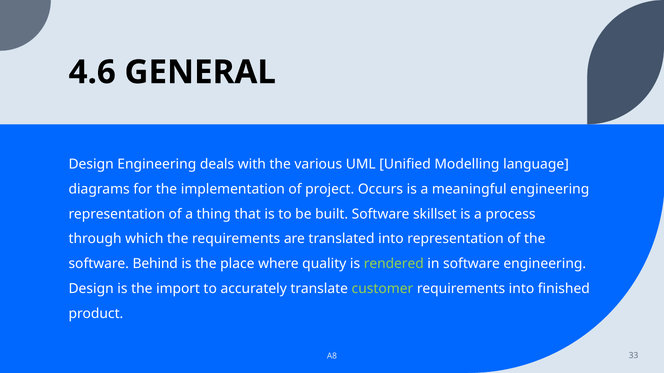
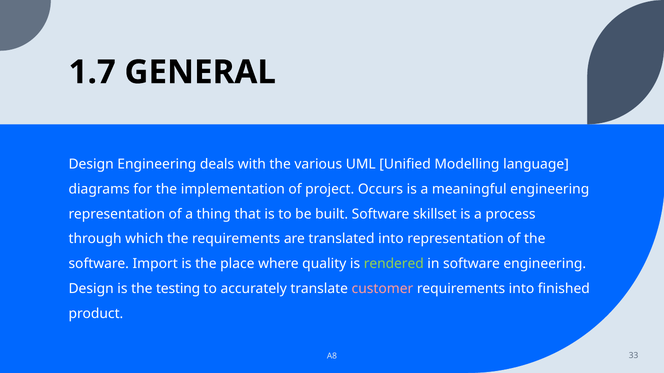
4.6: 4.6 -> 1.7 (92, 72)
Behind: Behind -> Import (155, 264)
import: import -> testing (178, 289)
customer colour: light green -> pink (382, 289)
